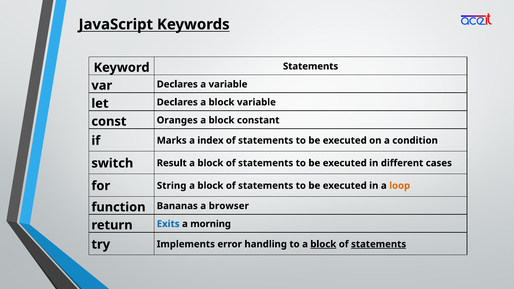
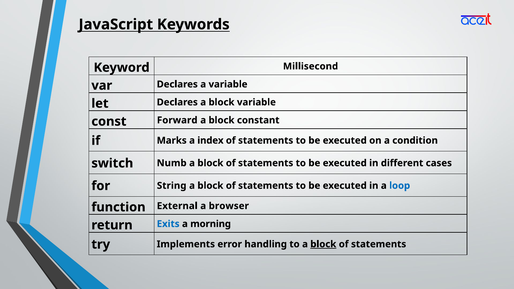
Keyword Statements: Statements -> Millisecond (311, 66)
Oranges: Oranges -> Forward (177, 120)
Result: Result -> Numb (172, 163)
loop colour: orange -> blue (400, 186)
Bananas: Bananas -> External (177, 206)
statements underline: present -> none (379, 244)
